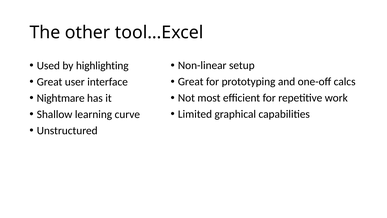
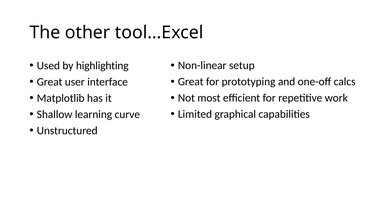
Nightmare: Nightmare -> Matplotlib (61, 98)
